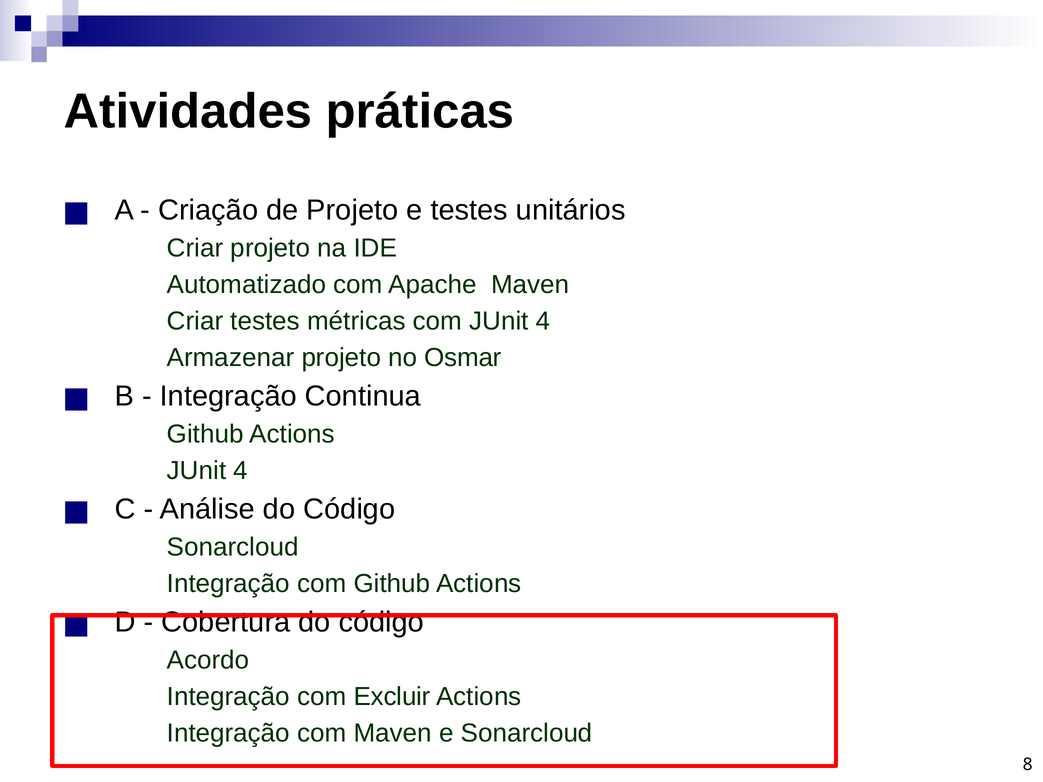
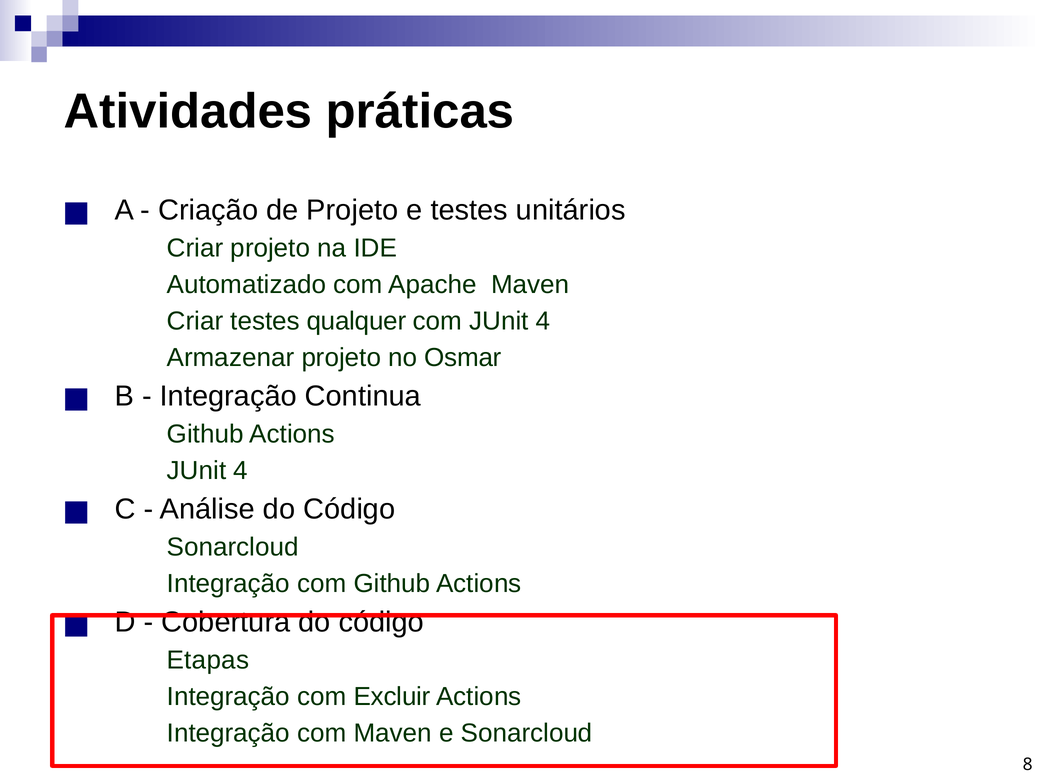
métricas: métricas -> qualquer (357, 321)
Acordo: Acordo -> Etapas (208, 660)
